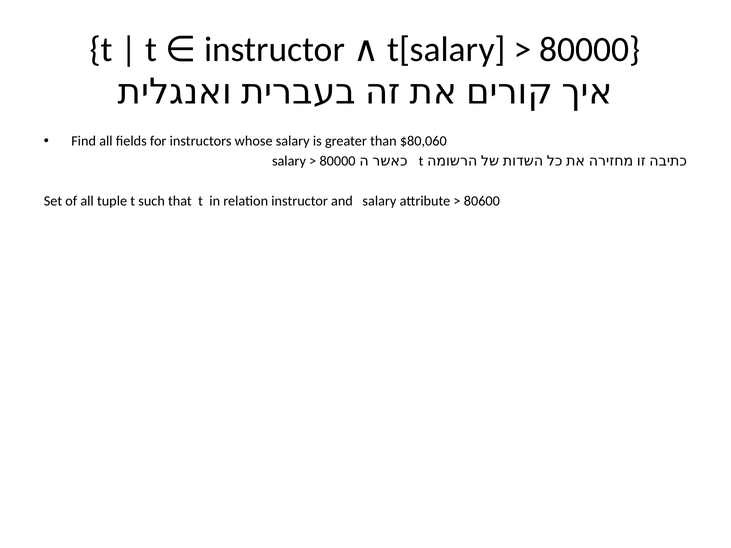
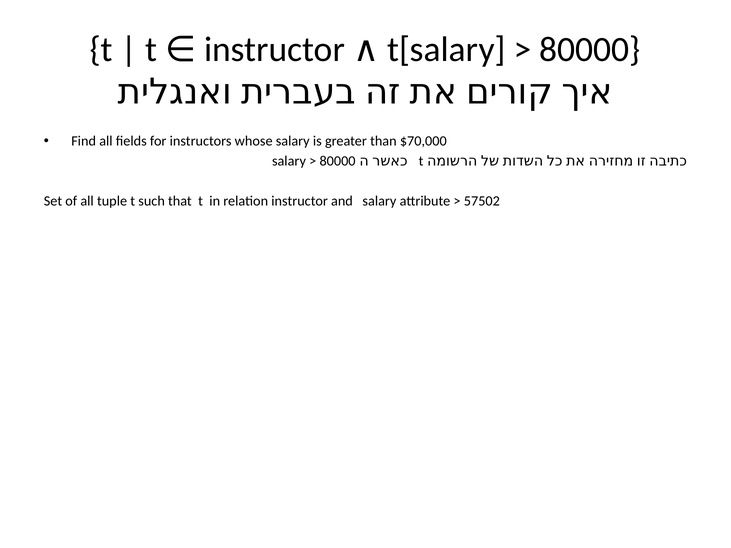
$80,060: $80,060 -> $70,000 (423, 141)
80600: 80600 -> 57502 (482, 201)
